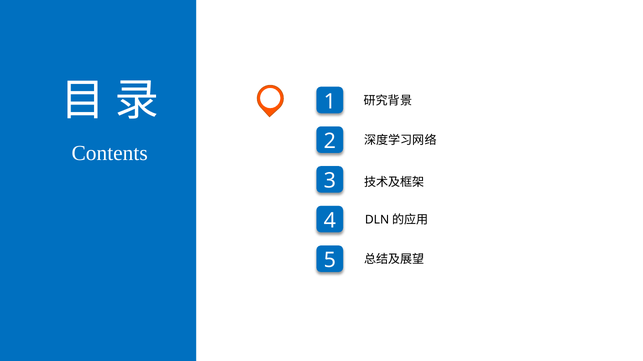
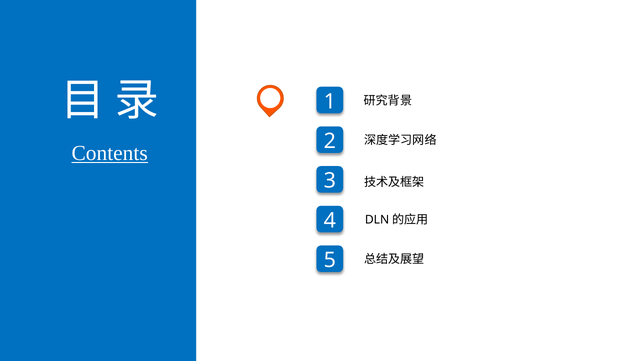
Contents underline: none -> present (110, 154)
